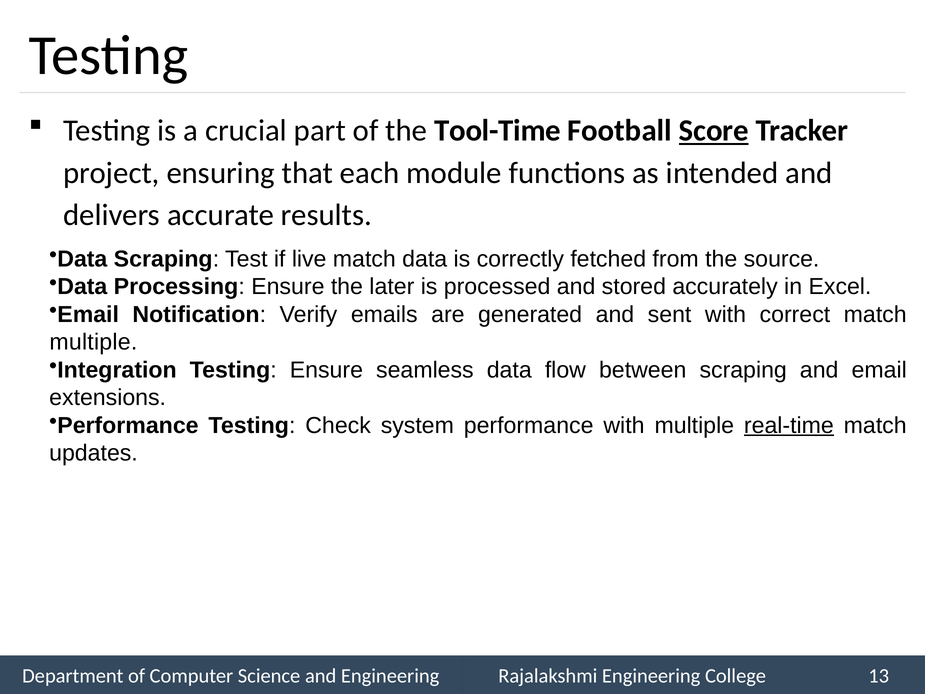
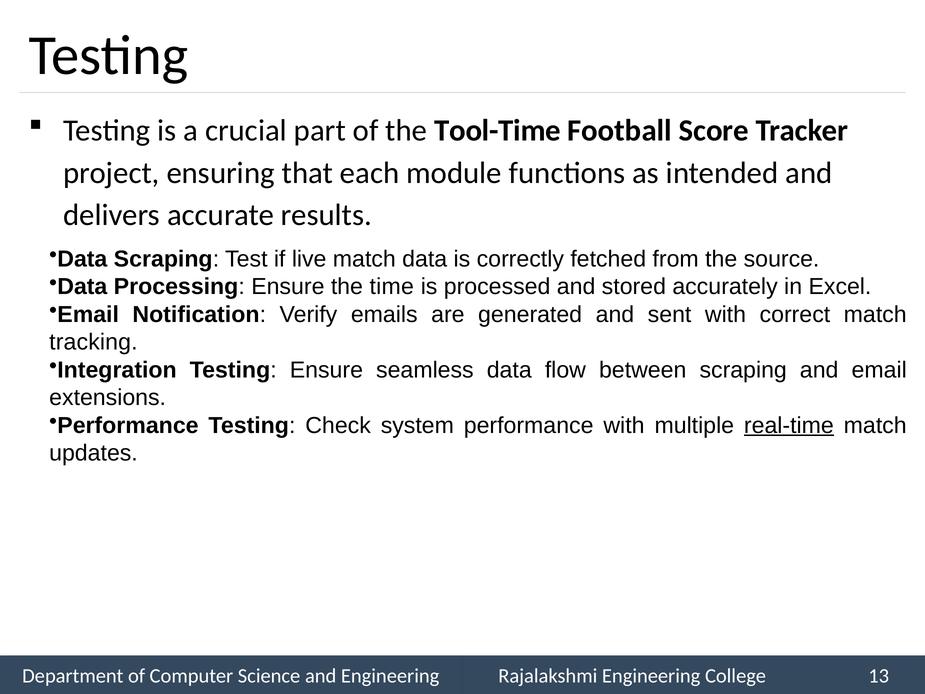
Score underline: present -> none (714, 131)
later: later -> time (392, 287)
multiple: multiple -> tracking (93, 342)
